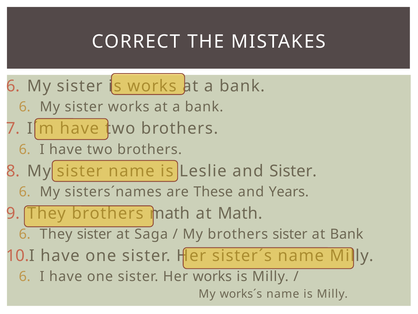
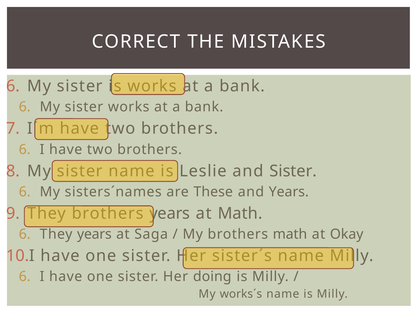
math: math -> years (170, 213)
They sister: sister -> years (94, 234)
brothers sister: sister -> math (290, 234)
at Bank: Bank -> Okay (347, 234)
Her works: works -> doing (212, 276)
